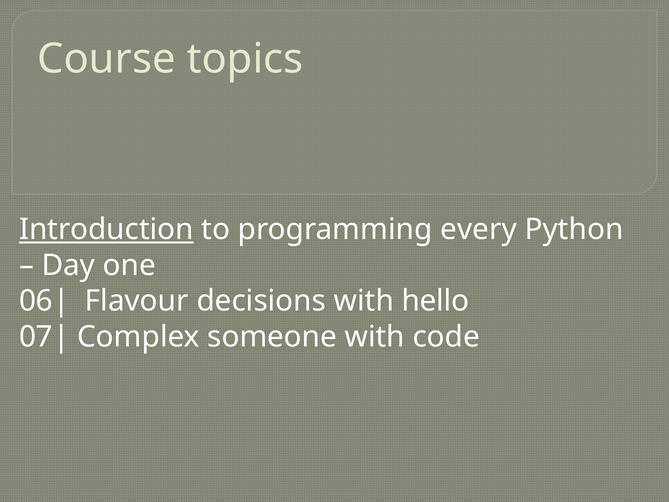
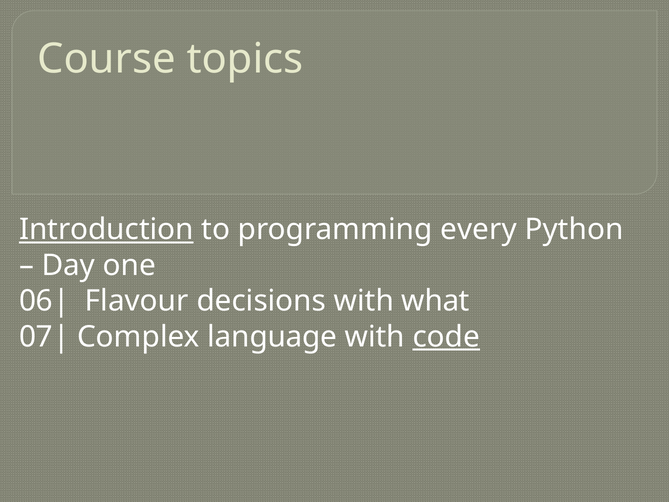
hello: hello -> what (436, 301)
someone: someone -> language (272, 337)
code underline: none -> present (446, 337)
